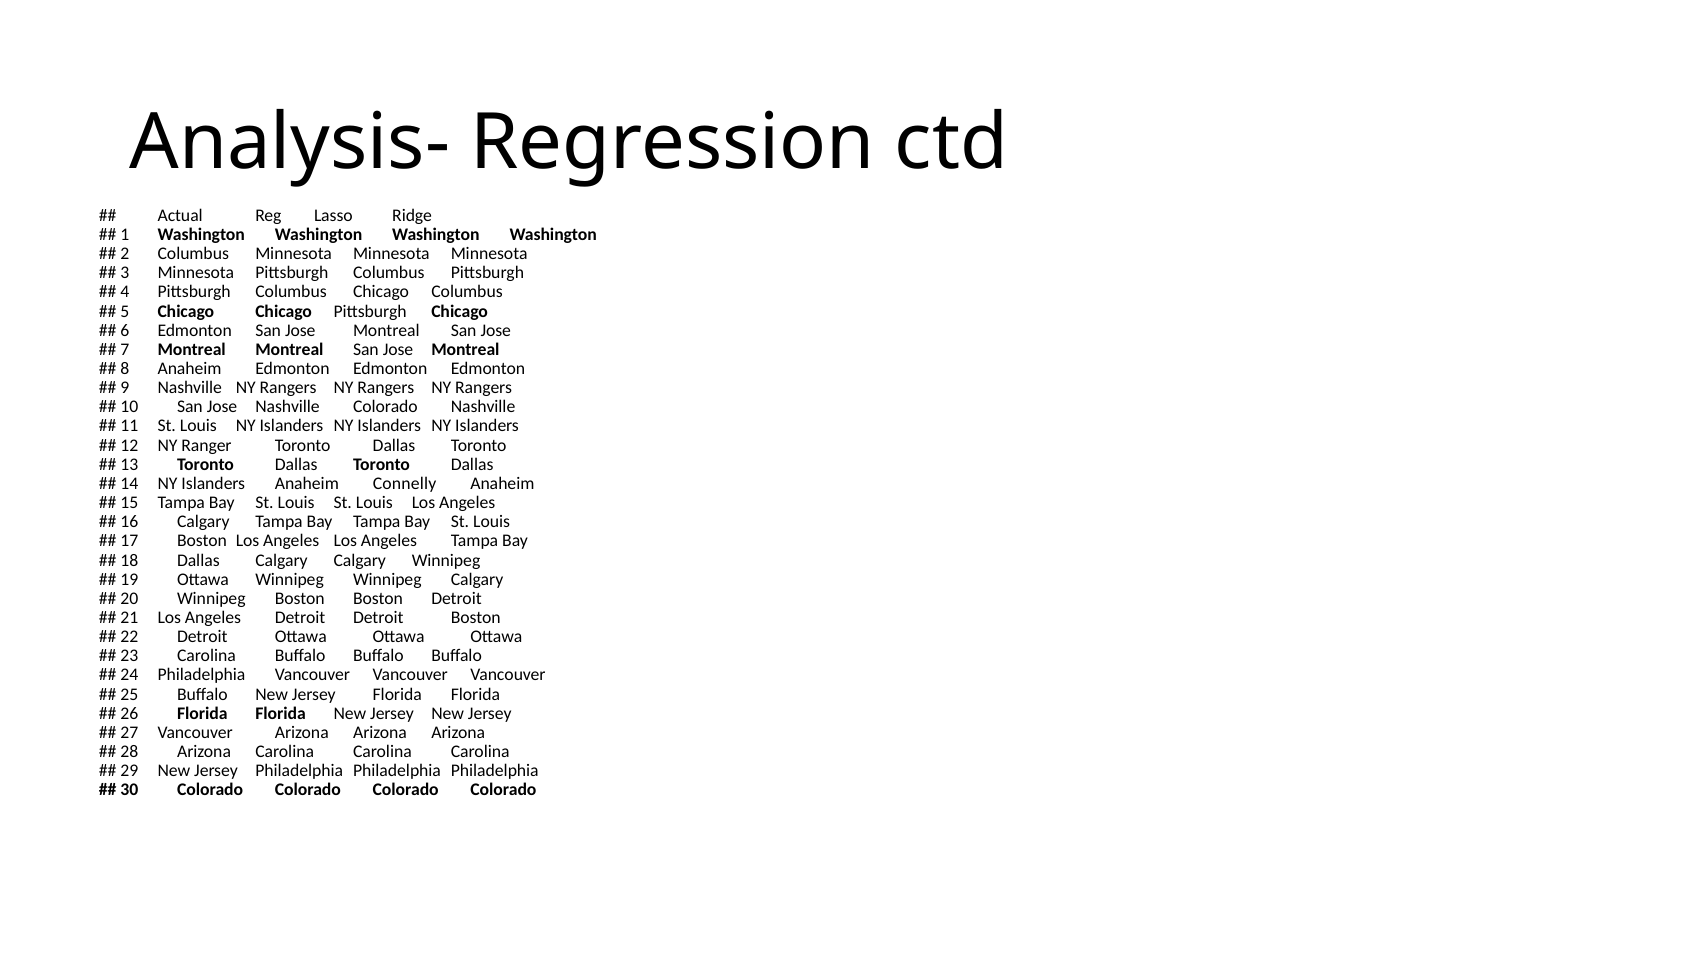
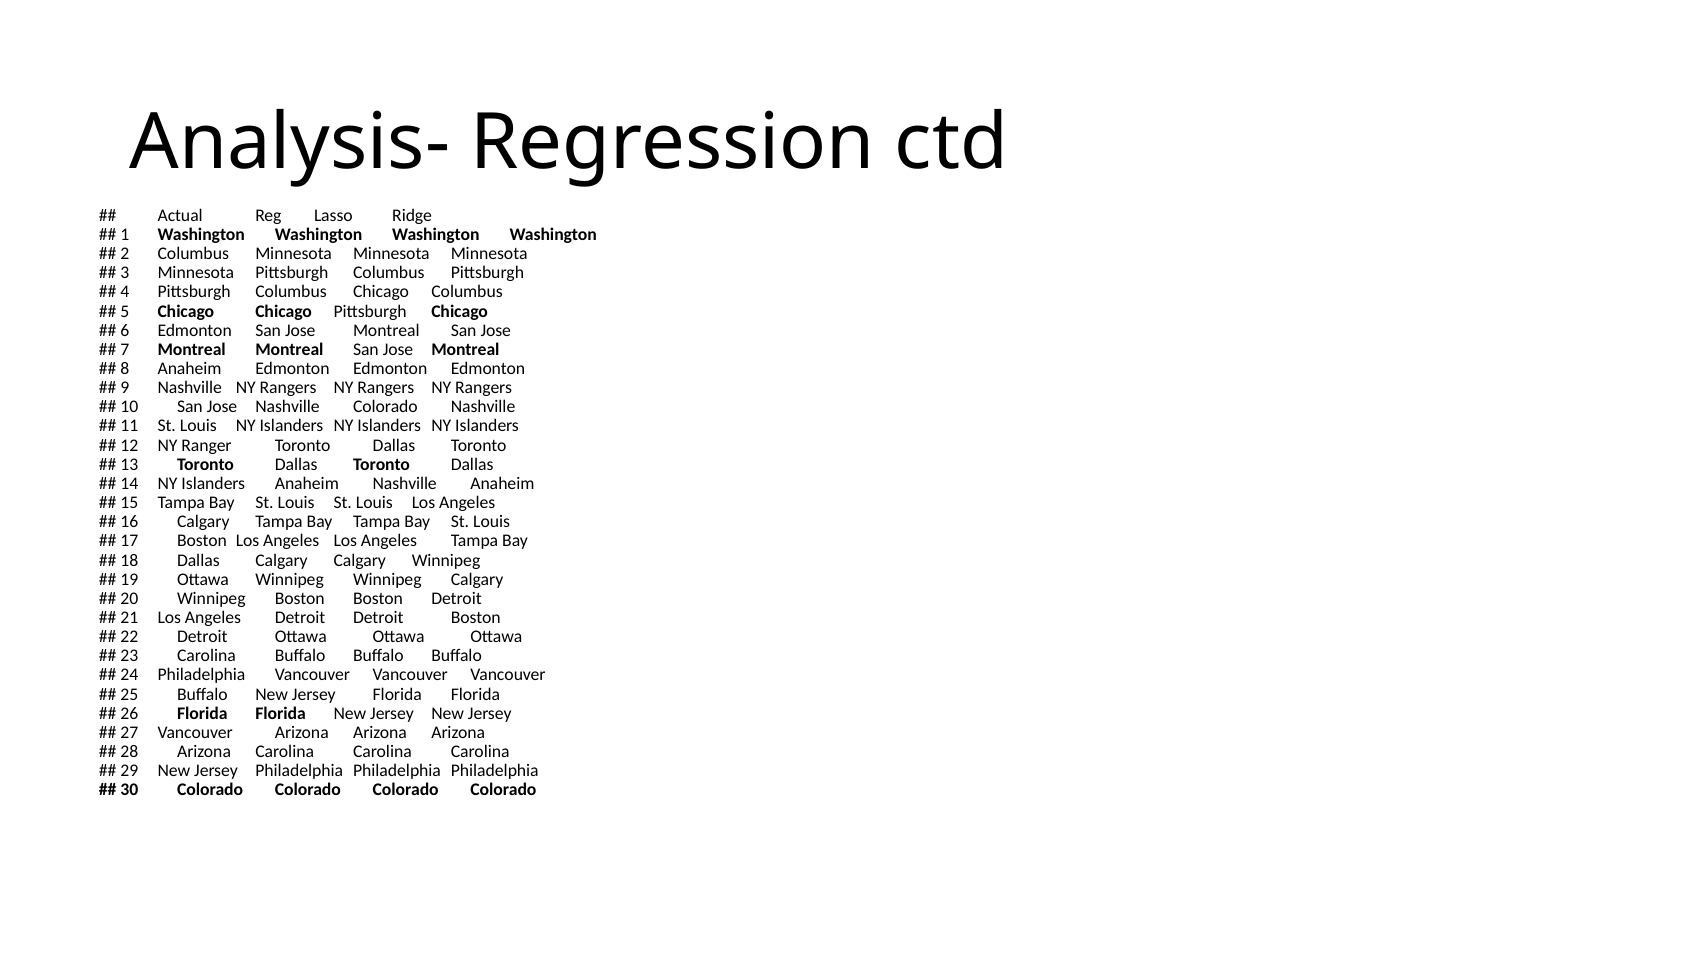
Anaheim Connelly: Connelly -> Nashville (405, 484)
